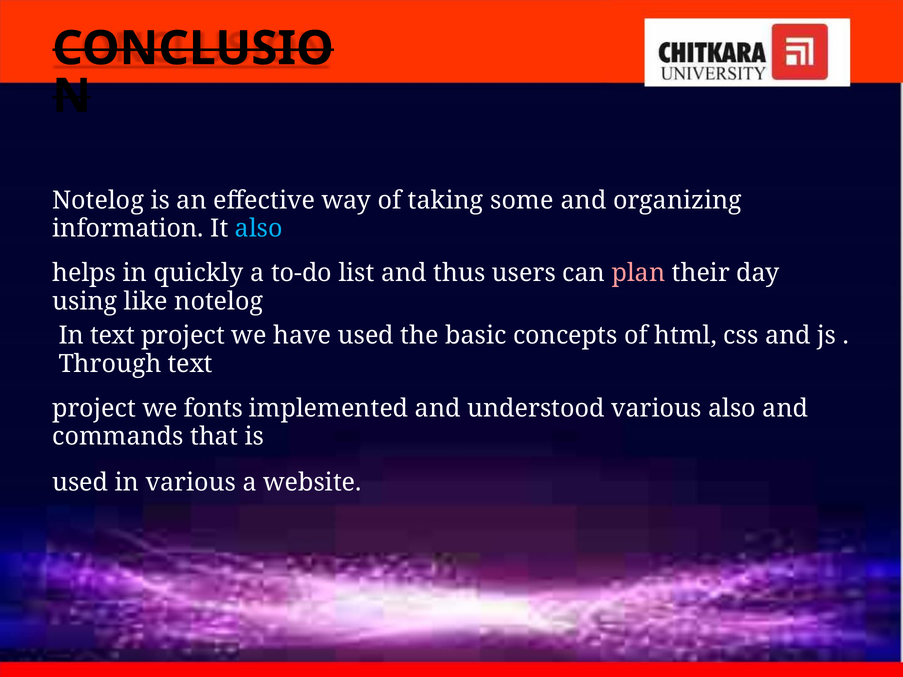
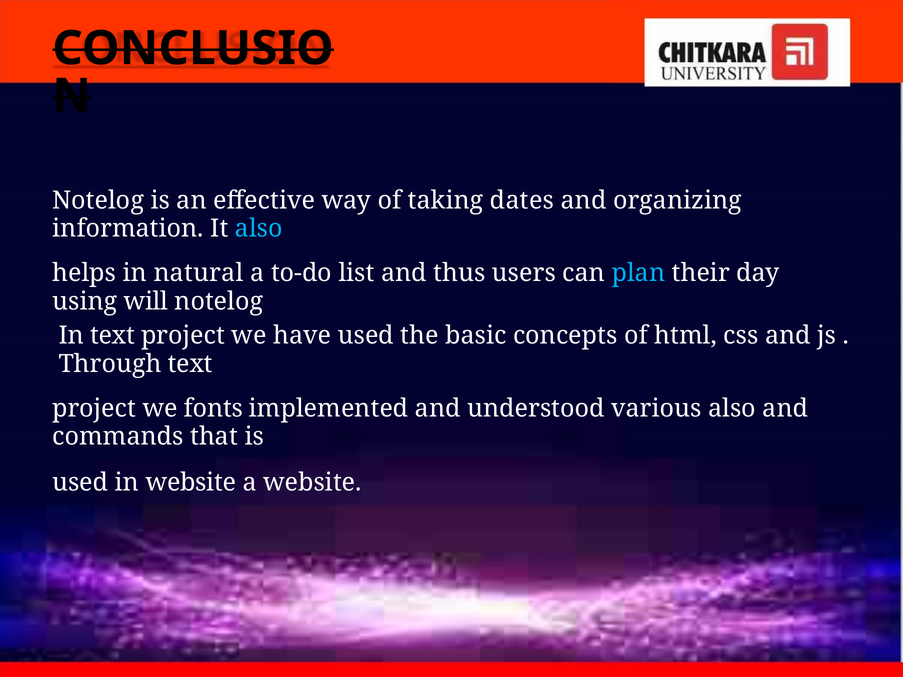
some: some -> dates (522, 200)
quickly: quickly -> natural (199, 273)
plan colour: pink -> light blue (638, 273)
like: like -> will (146, 301)
in various: various -> website (191, 483)
